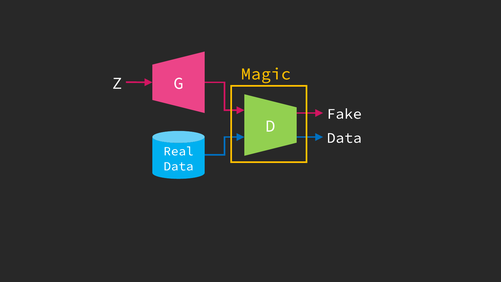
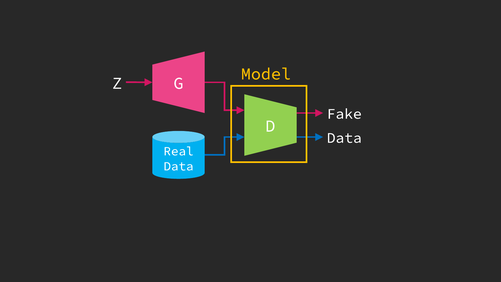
Magic: Magic -> Model (266, 74)
